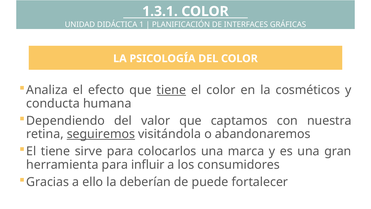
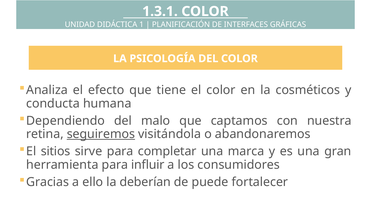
tiene underline: present -> none (171, 90)
valor: valor -> malo (156, 121)
El tiene: tiene -> sitios (56, 151)
colocarlos: colocarlos -> completar (167, 151)
